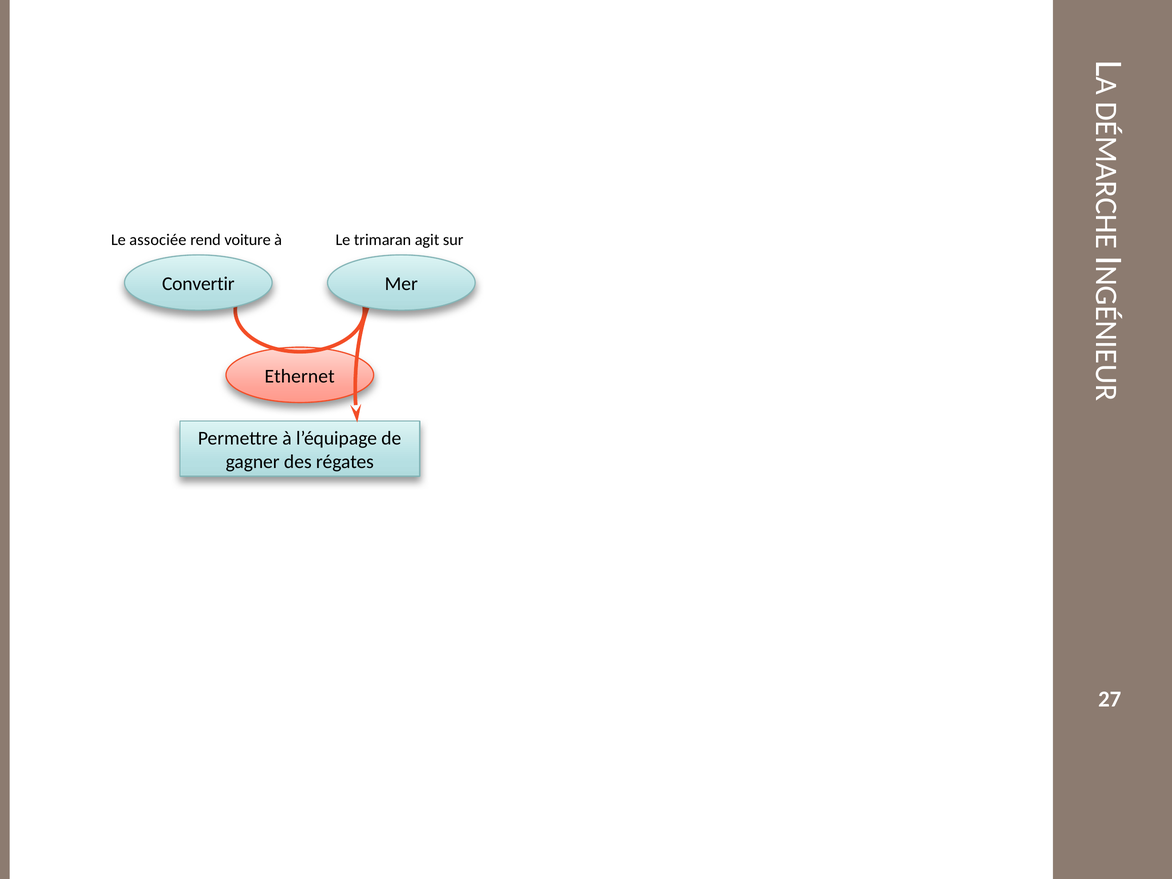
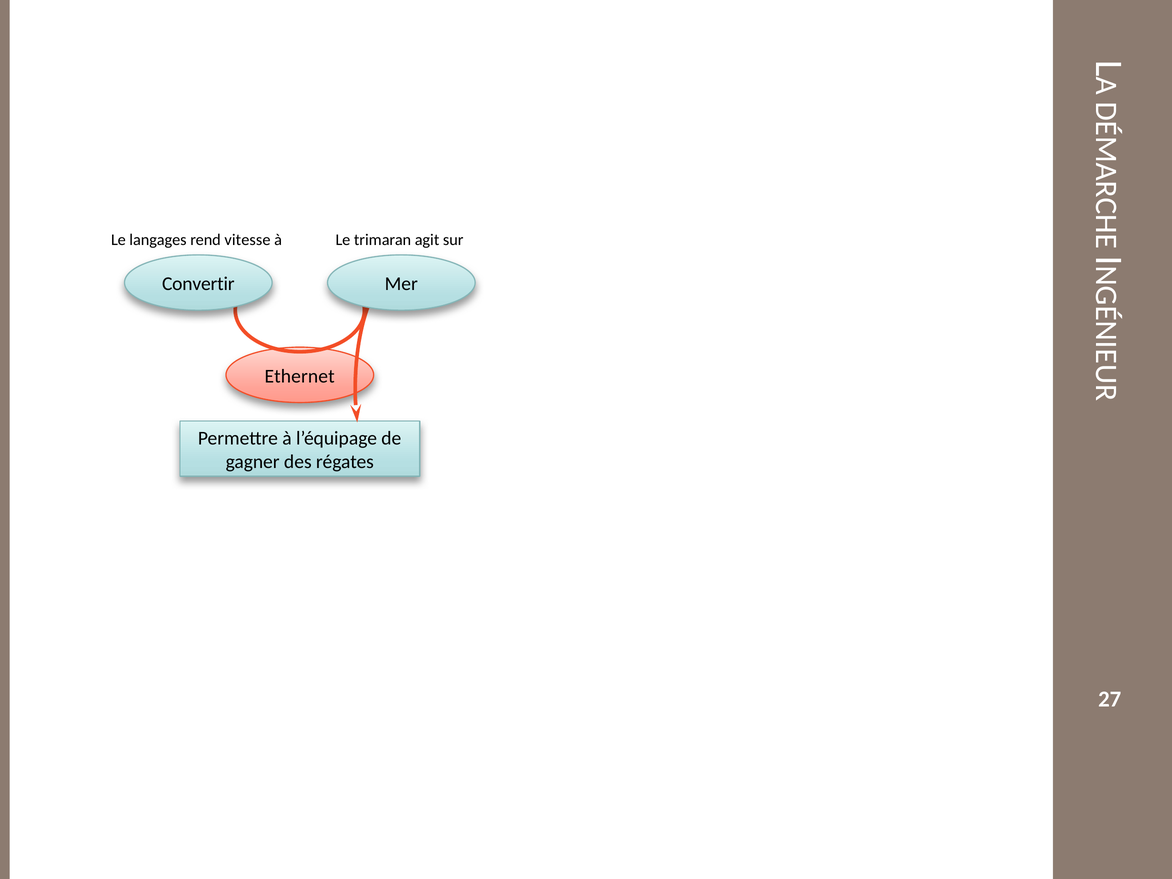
associée: associée -> langages (158, 240)
voiture: voiture -> vitesse (247, 240)
